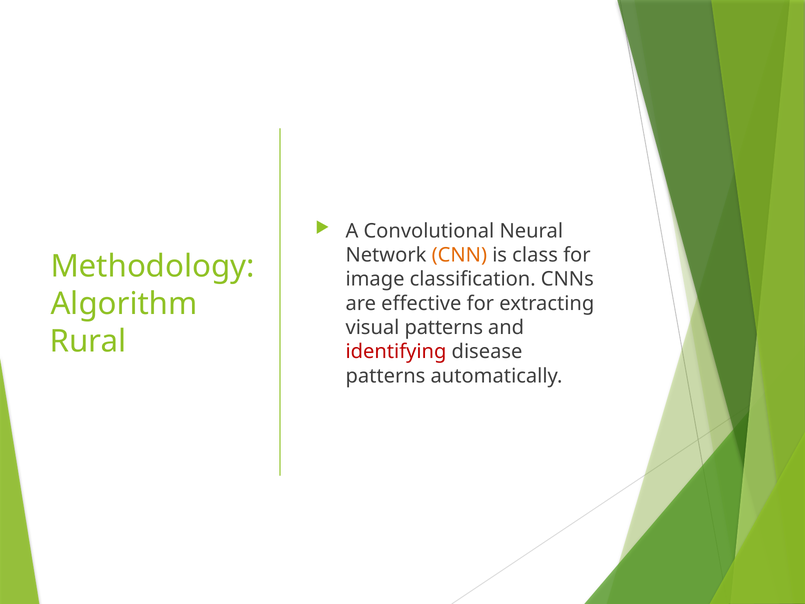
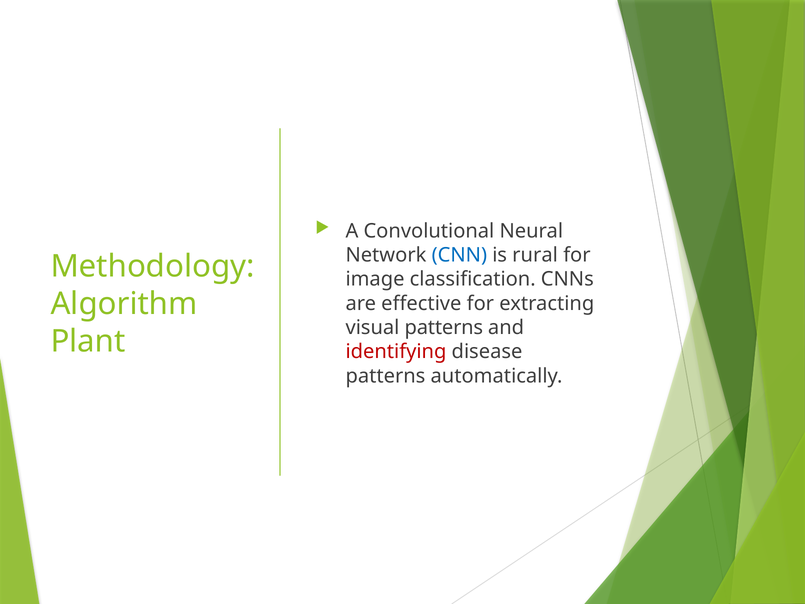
CNN colour: orange -> blue (459, 255)
class: class -> rural (535, 255)
Rural: Rural -> Plant (88, 341)
